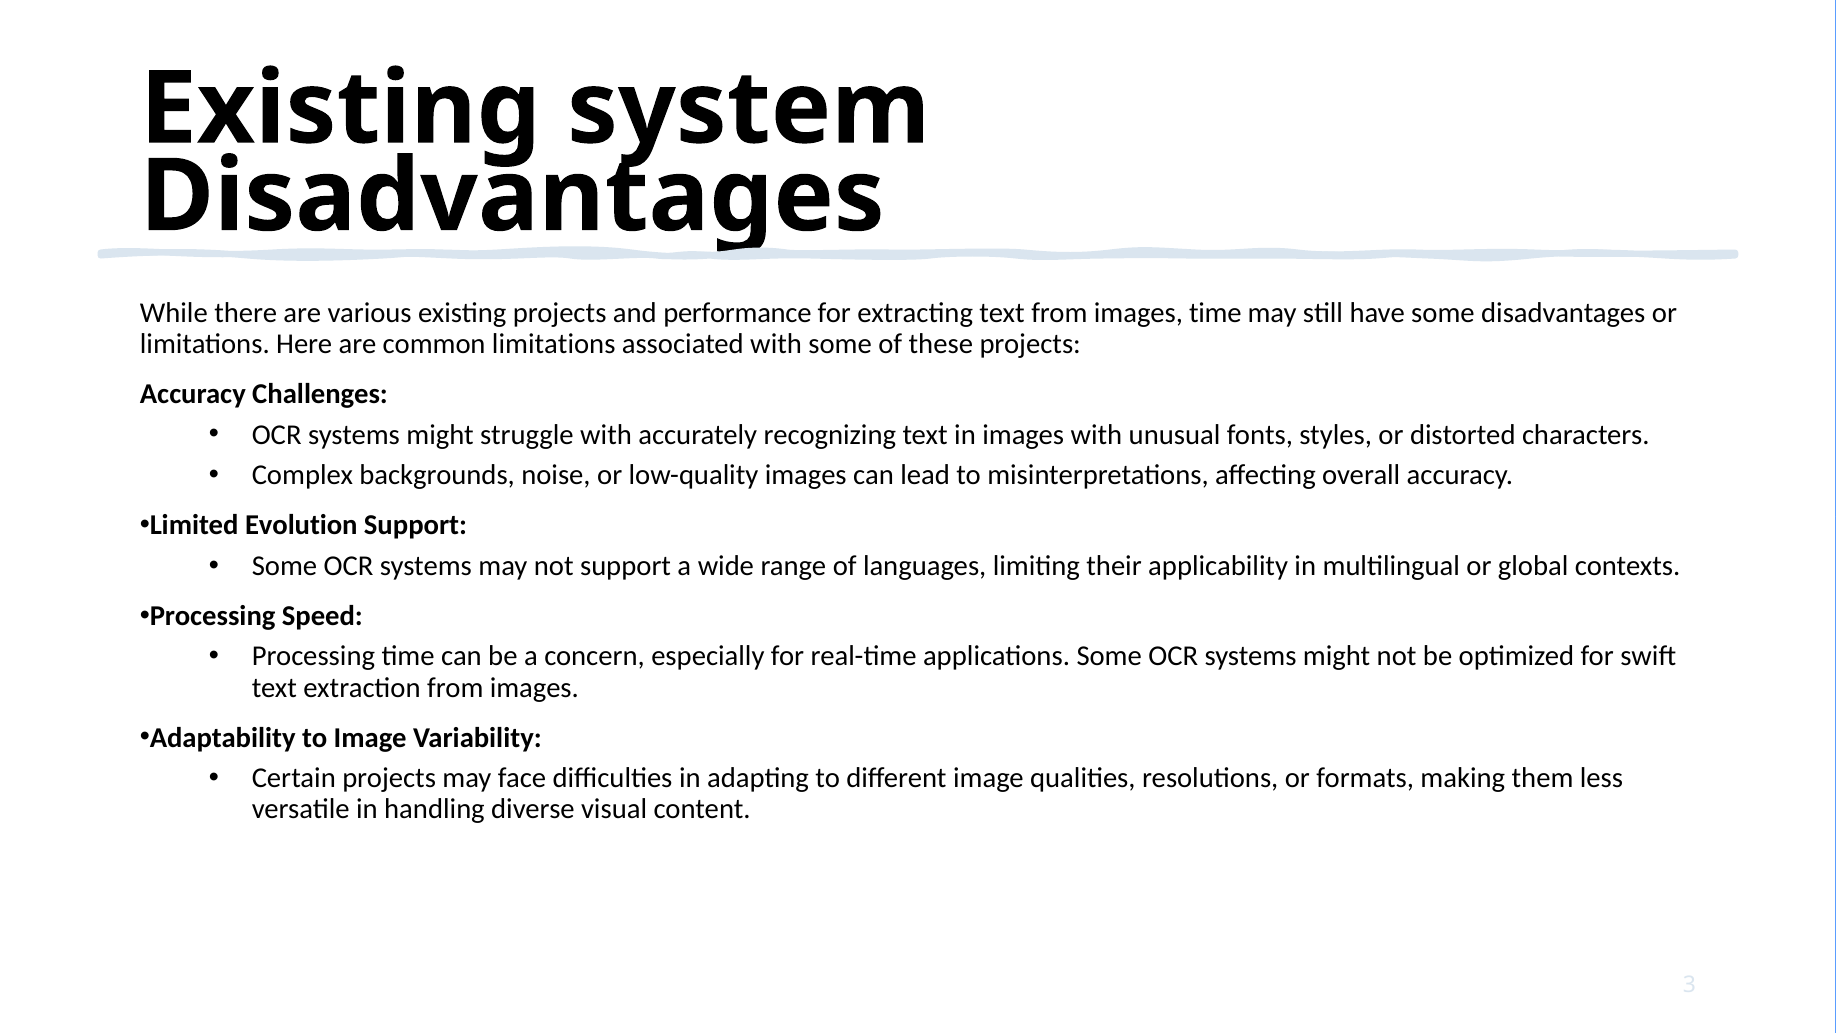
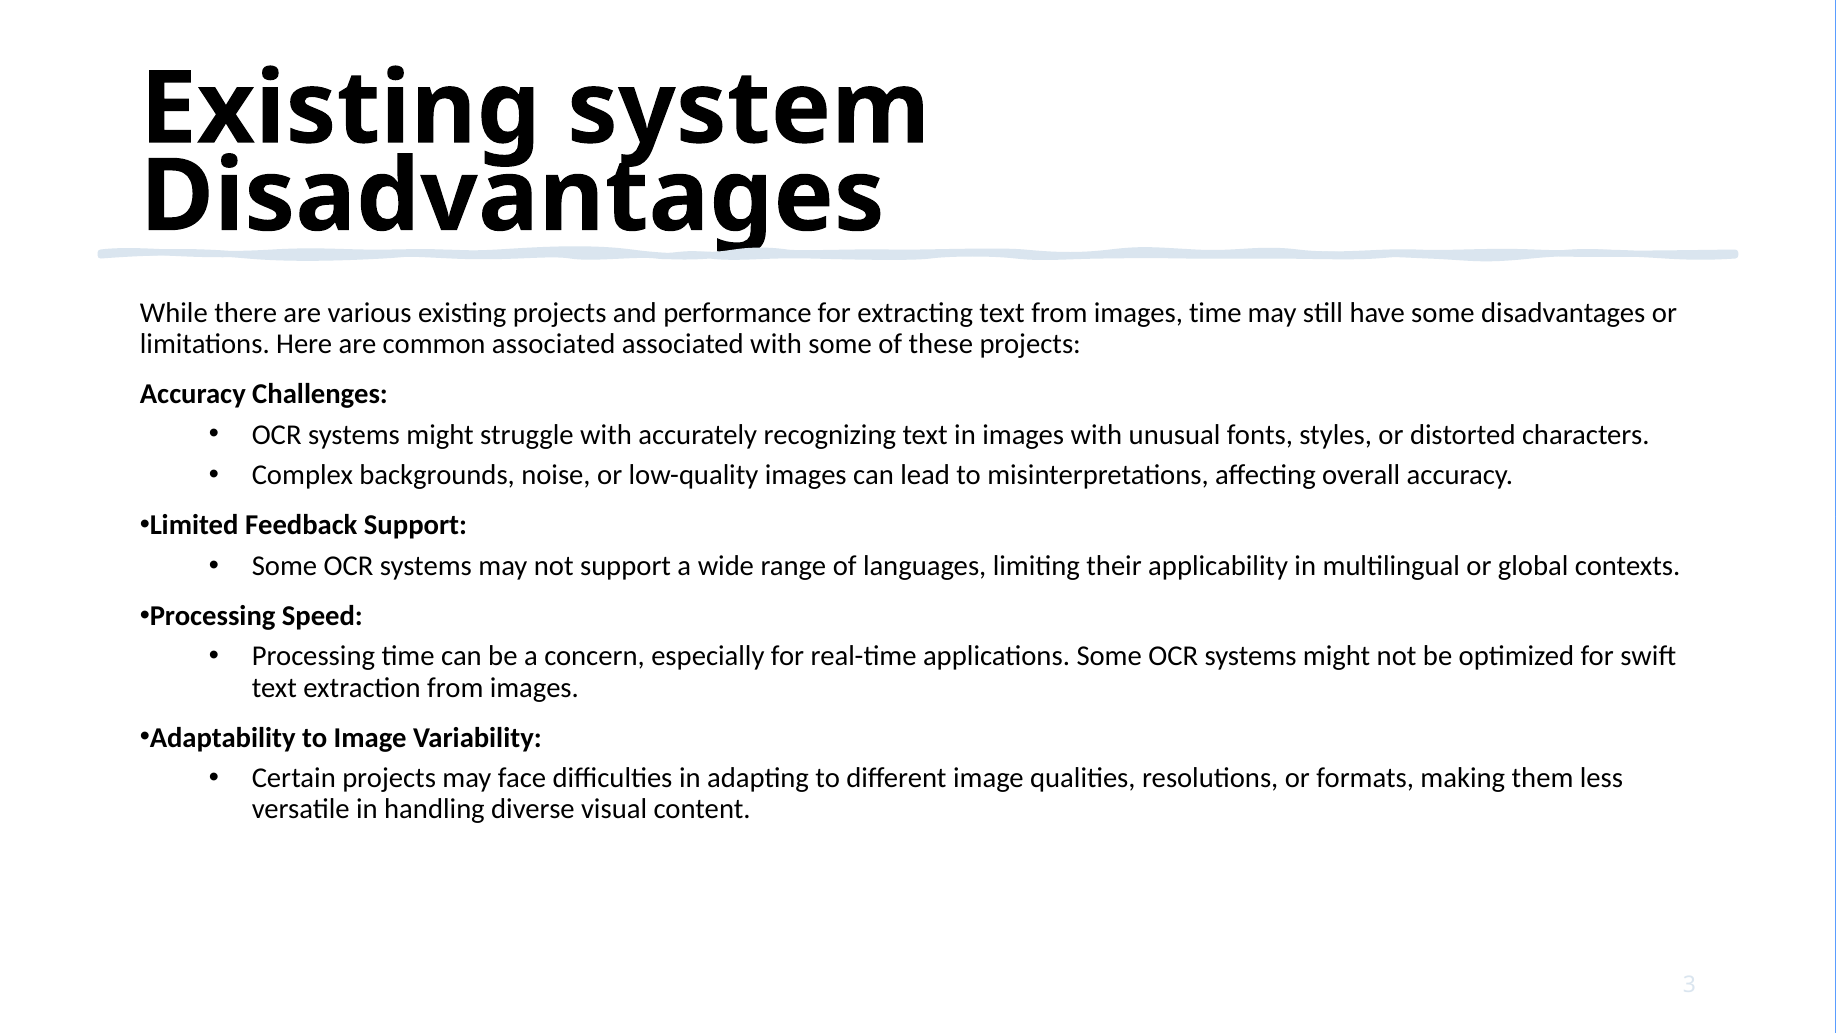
common limitations: limitations -> associated (554, 344)
Evolution: Evolution -> Feedback (301, 525)
